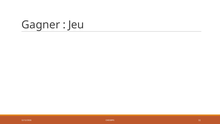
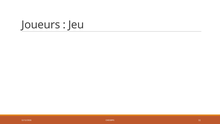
Gagner: Gagner -> Joueurs (41, 25)
